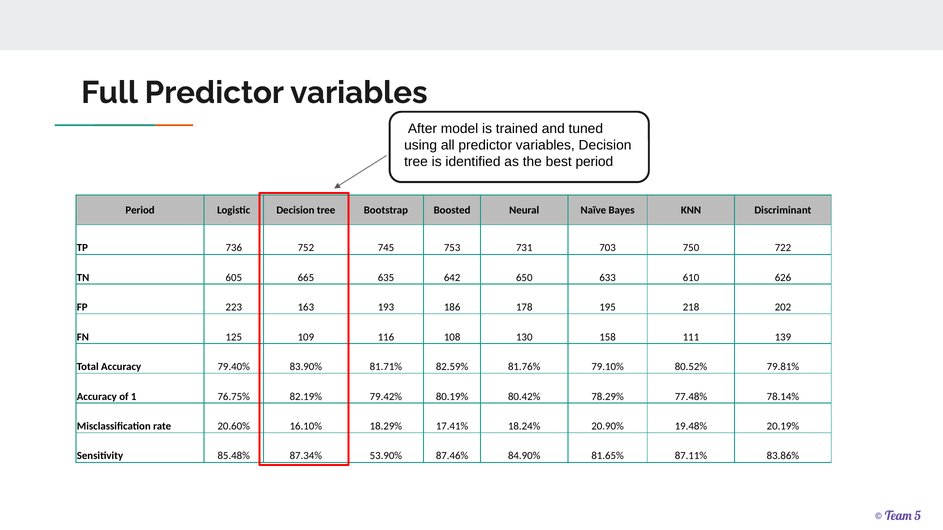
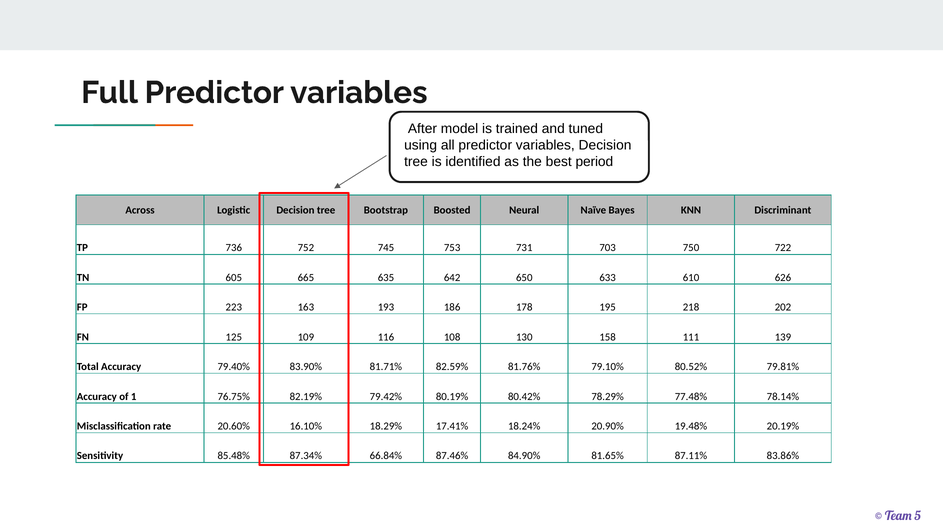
Period: Period -> Across (140, 211)
53.90%: 53.90% -> 66.84% (386, 456)
